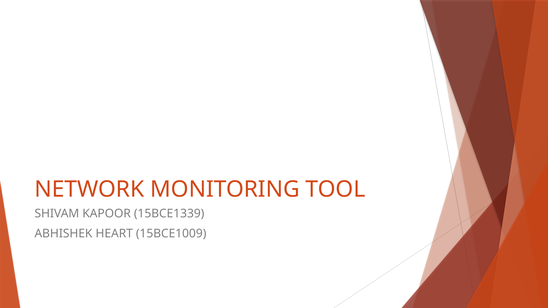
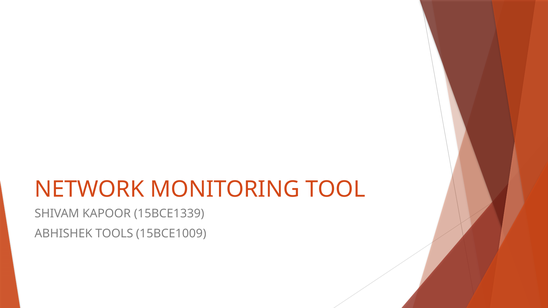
HEART: HEART -> TOOLS (114, 234)
